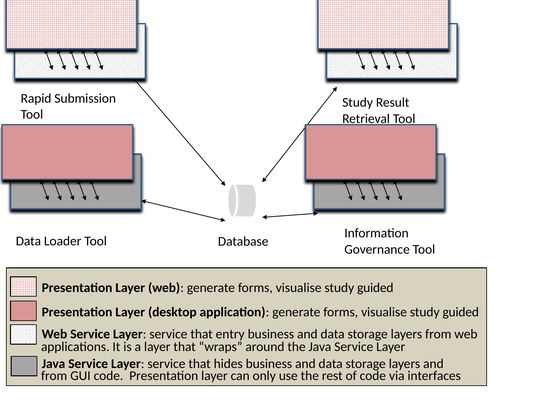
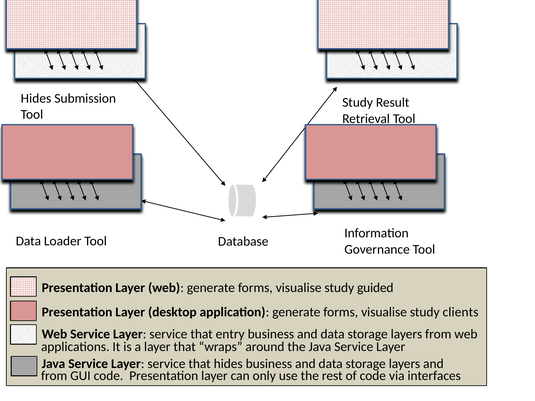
Rapid: Rapid -> Hides (36, 98)
guided: guided -> clients (461, 312)
